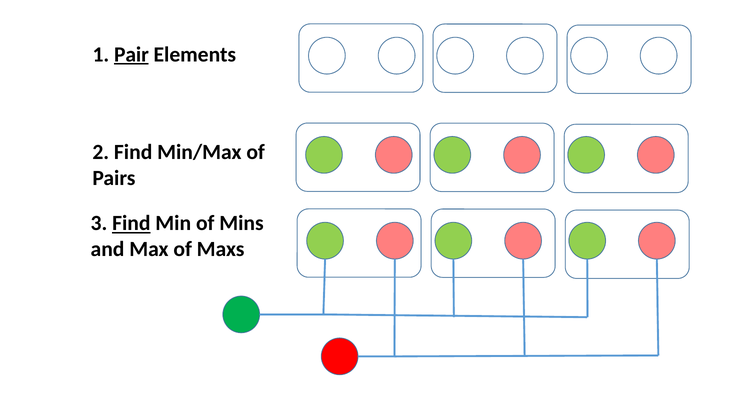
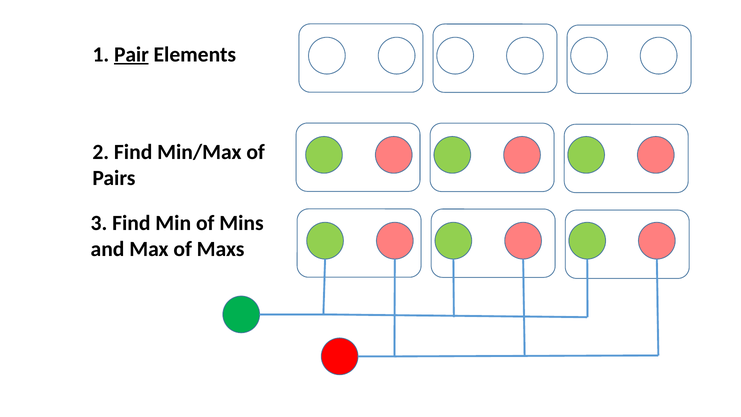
Find underline: present -> none (131, 223)
